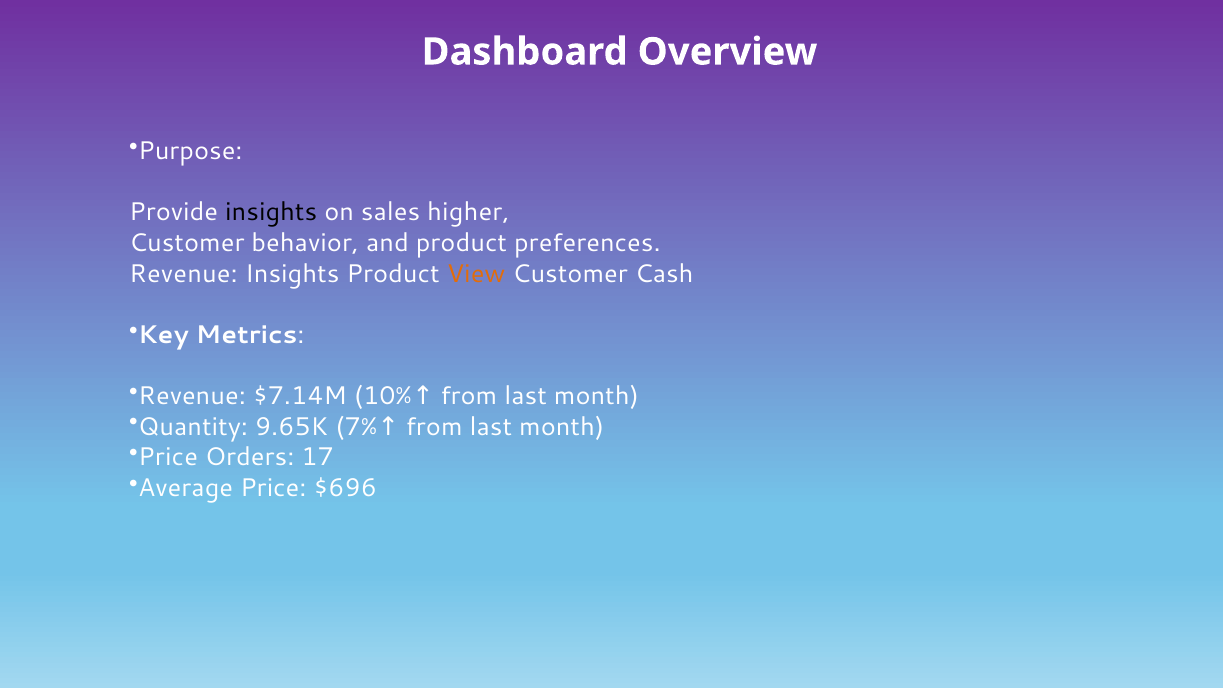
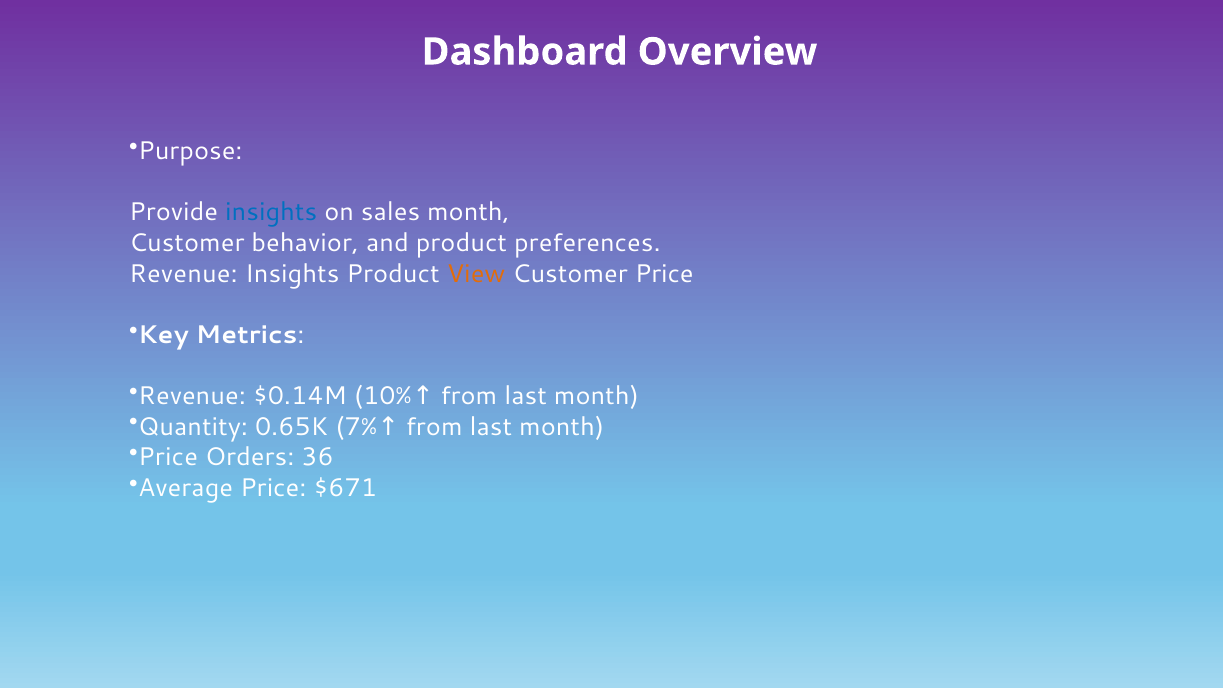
insights colour: black -> blue (271, 212)
sales higher: higher -> month (469, 212)
Customer Cash: Cash -> Price (664, 274)
$7.14M: $7.14M -> $0.14M (300, 396)
9.65K: 9.65K -> 0.65K (292, 427)
17: 17 -> 36 (318, 457)
$696: $696 -> $671 (345, 488)
